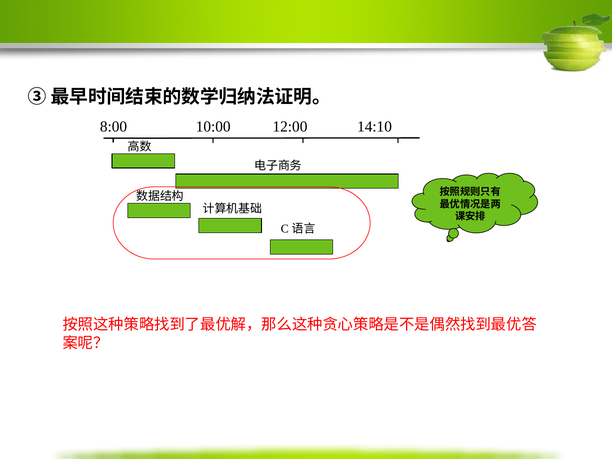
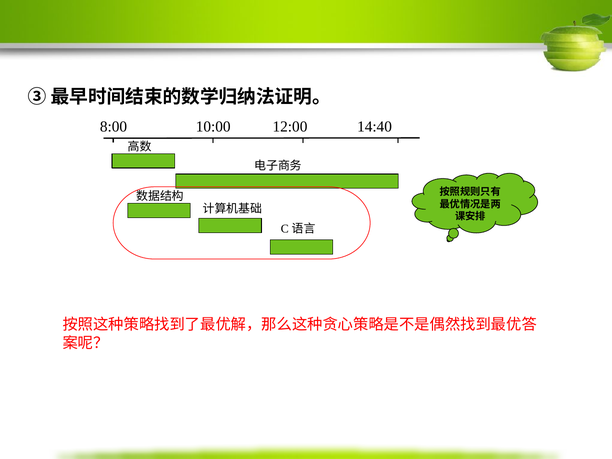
14:10: 14:10 -> 14:40 (375, 127)
